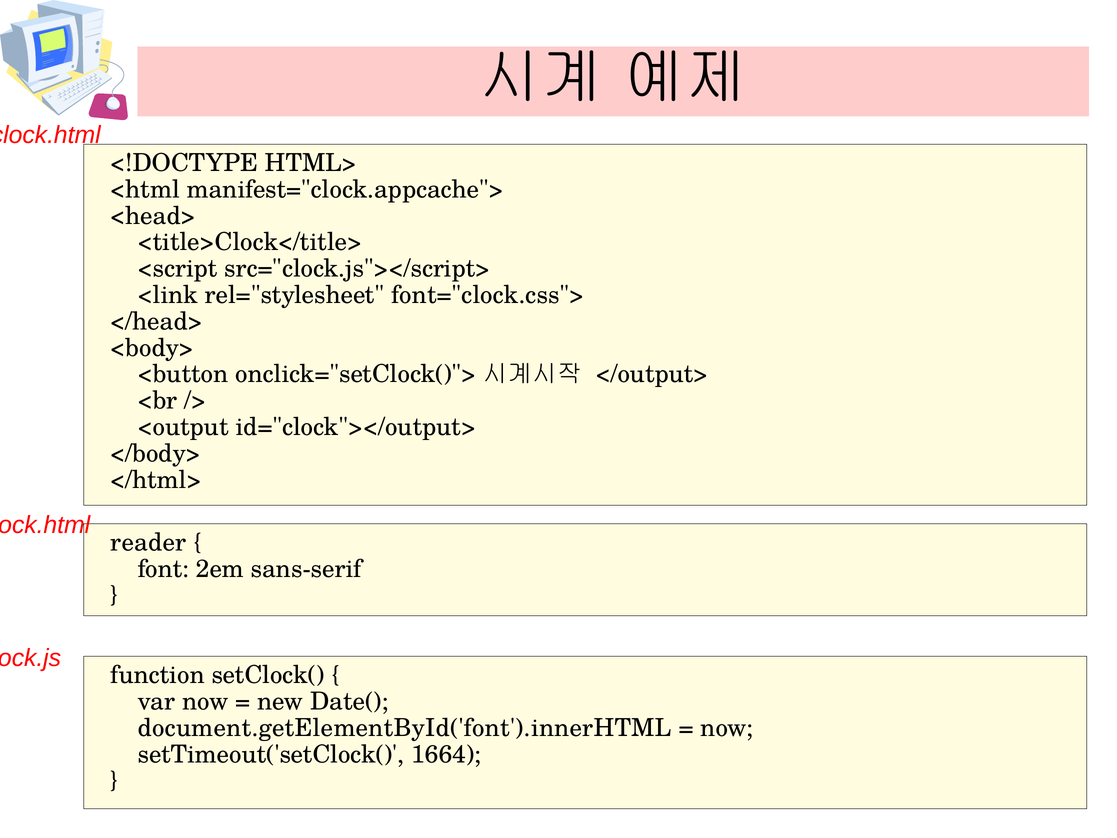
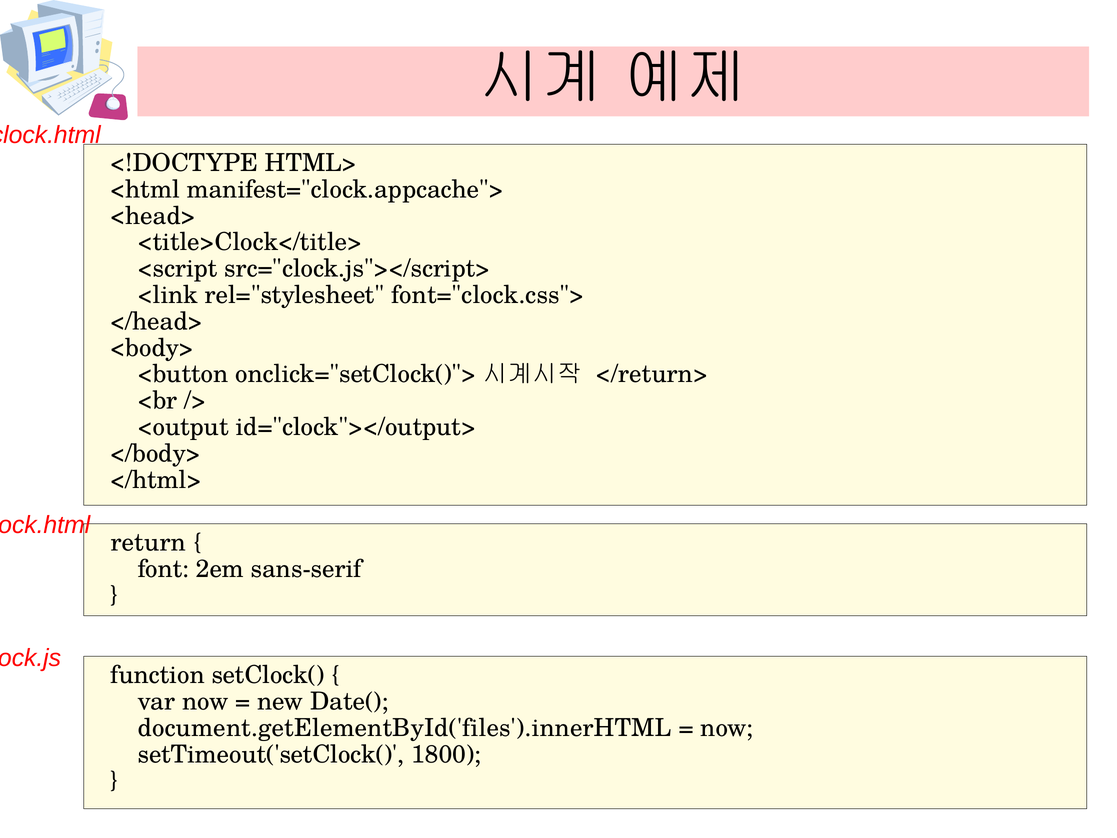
</output>: </output> -> </return> (652, 374)
reader: reader -> return (148, 542)
document.getElementById('font').innerHTML: document.getElementById('font').innerHTML -> document.getElementById('files').innerHTML (405, 728)
1664: 1664 -> 1800 (446, 754)
